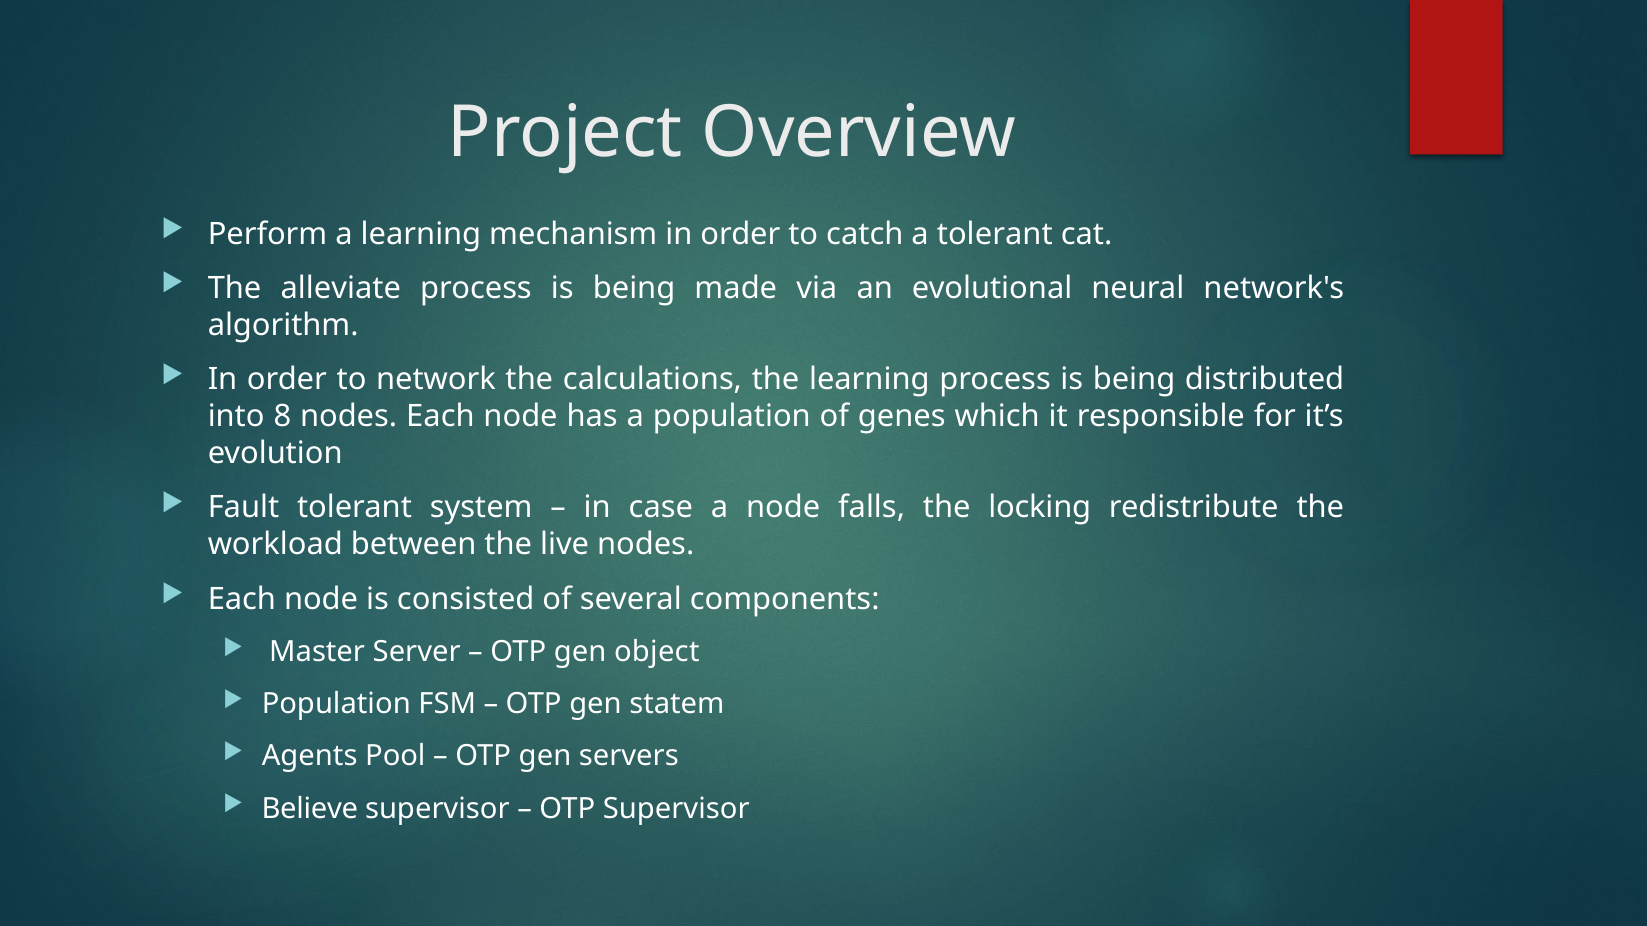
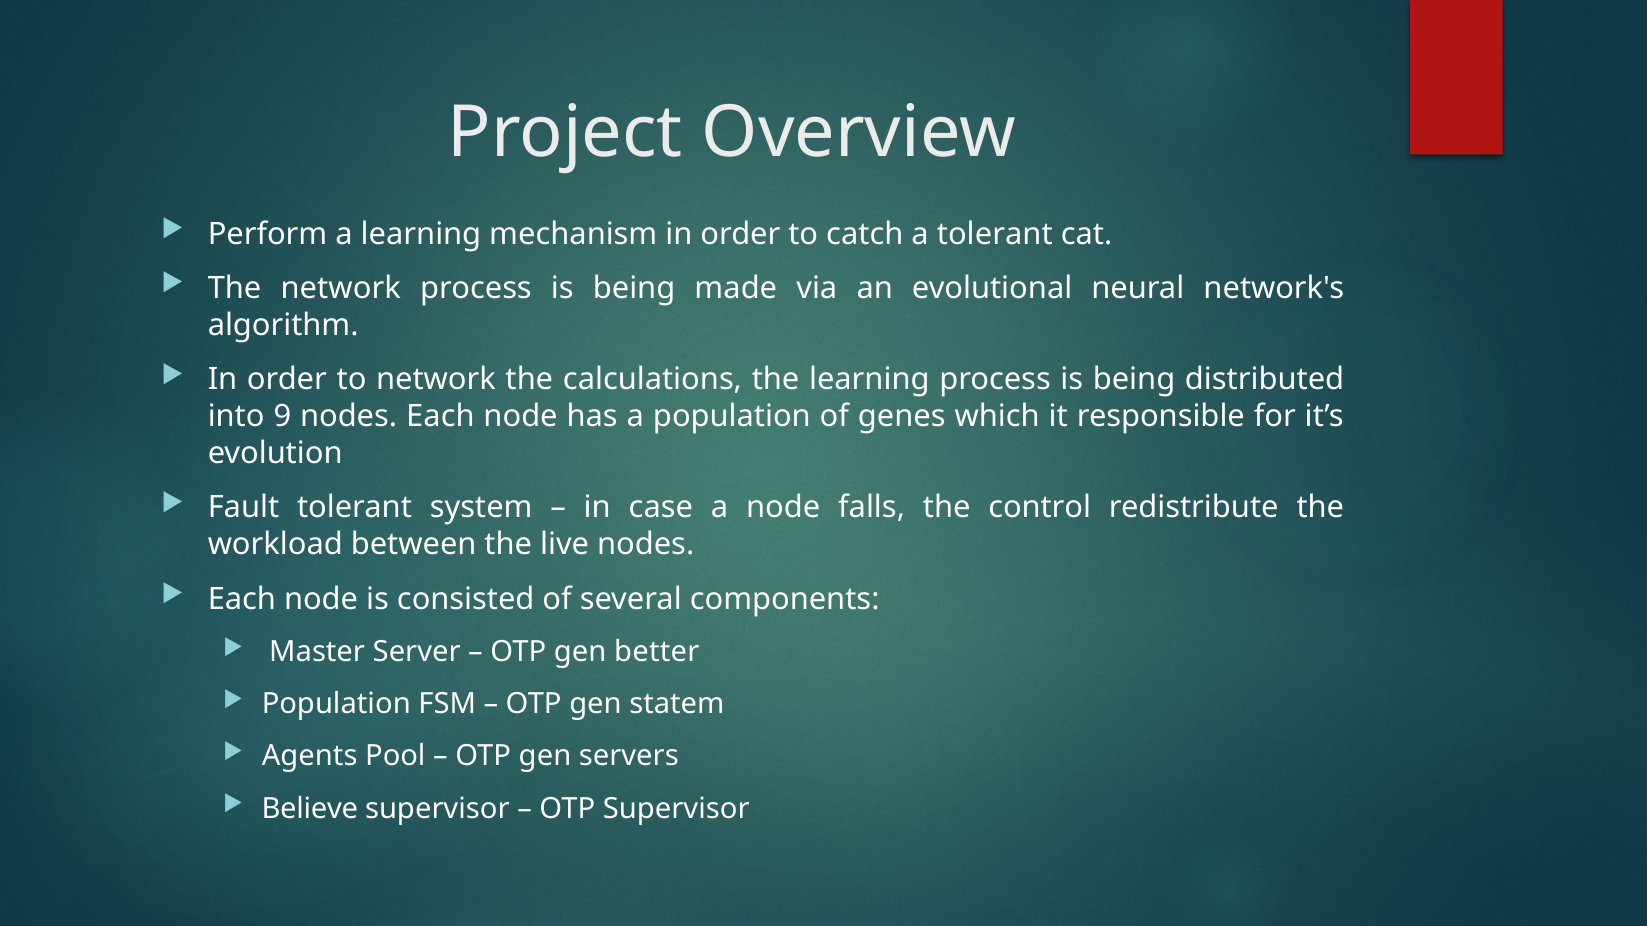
The alleviate: alleviate -> network (341, 288)
8: 8 -> 9 (282, 417)
locking: locking -> control (1040, 508)
object: object -> better (657, 652)
